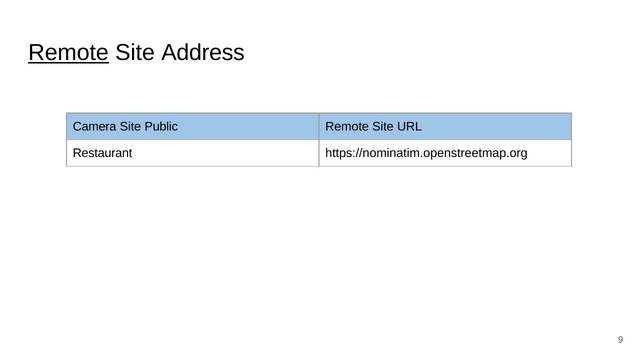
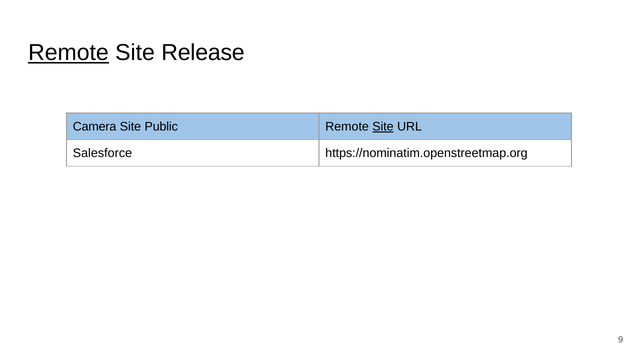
Address: Address -> Release (203, 53)
Site underline: none -> present (383, 127)
Restaurant: Restaurant -> Salesforce (102, 153)
